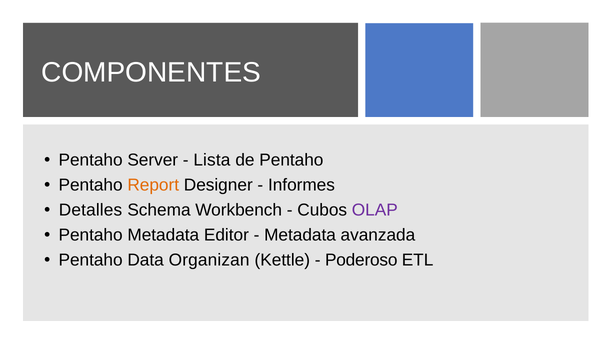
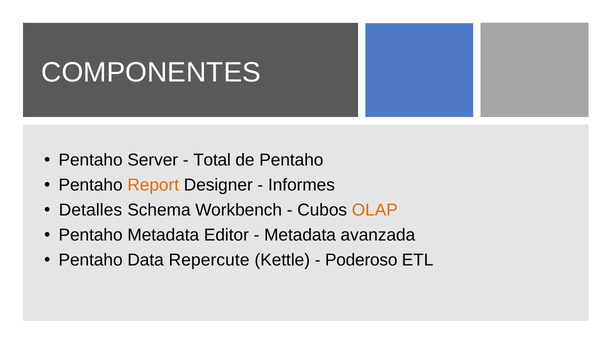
Lista: Lista -> Total (212, 160)
OLAP colour: purple -> orange (375, 210)
Organizan: Organizan -> Repercute (209, 260)
